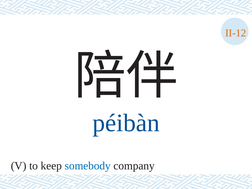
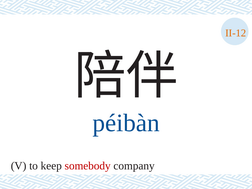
somebody colour: blue -> red (88, 166)
